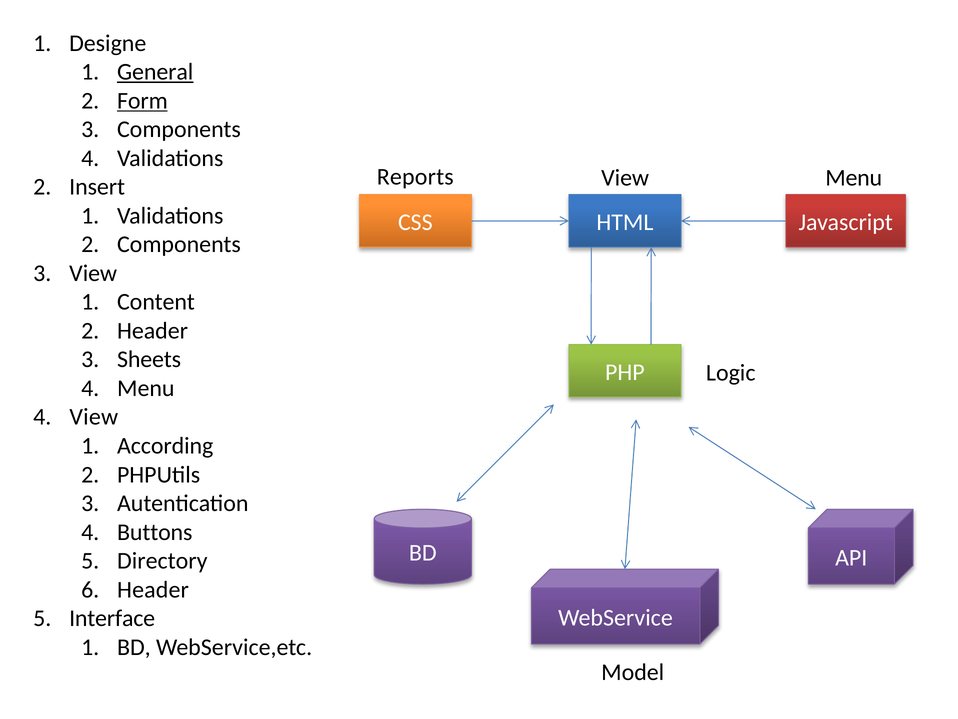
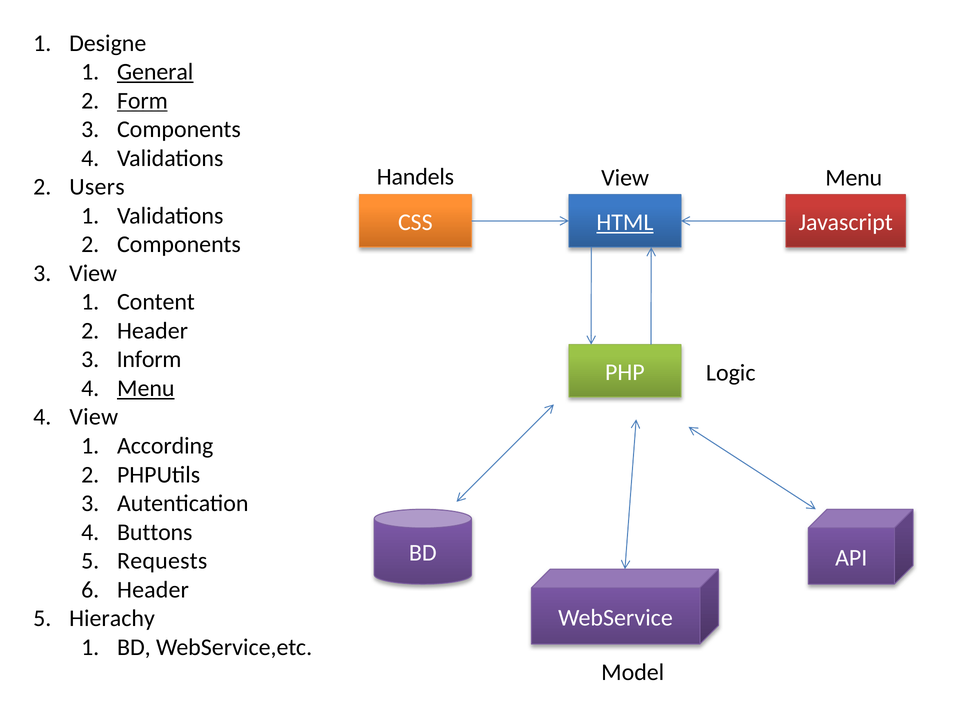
Reports: Reports -> Handels (415, 177)
Insert: Insert -> Users (97, 187)
HTML underline: none -> present (625, 222)
Sheets: Sheets -> Inform (149, 359)
Menu underline: none -> present (146, 388)
Directory: Directory -> Requests (162, 560)
Interface: Interface -> Hierachy (112, 618)
